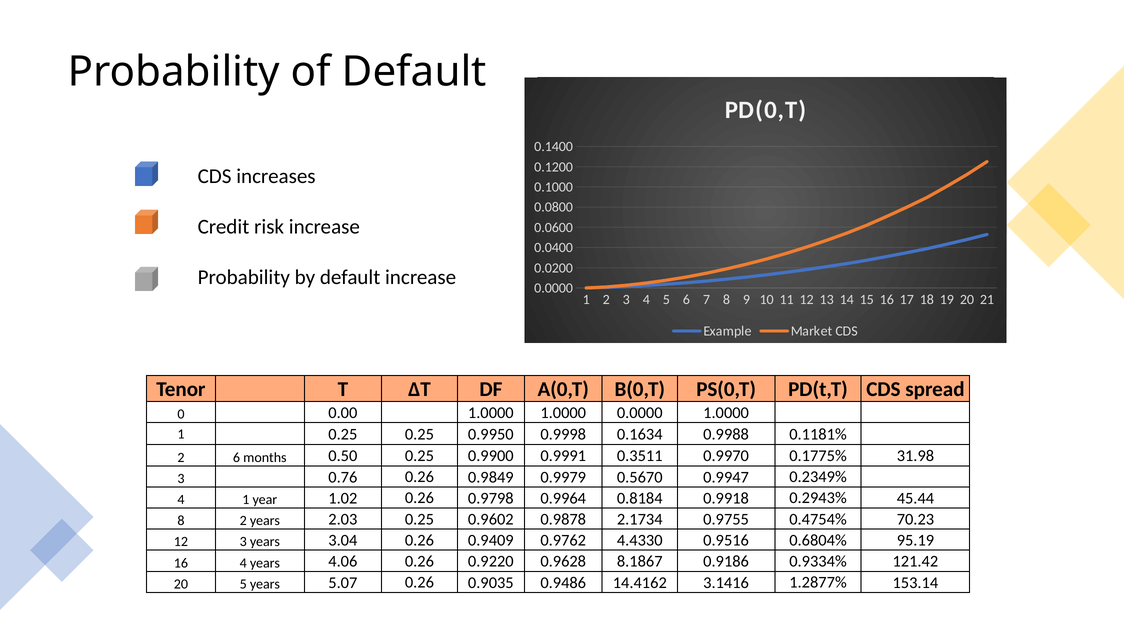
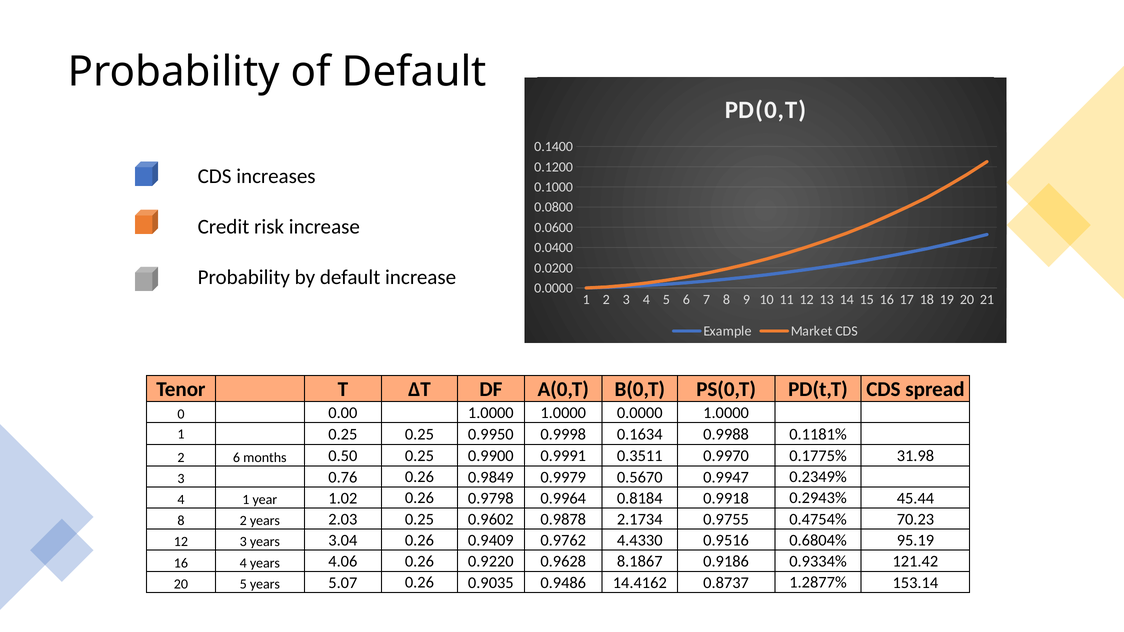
3.1416: 3.1416 -> 0.8737 (726, 583)
